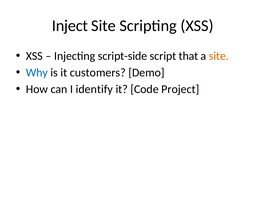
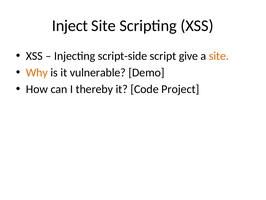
that: that -> give (188, 56)
Why colour: blue -> orange (37, 72)
customers: customers -> vulnerable (98, 72)
identify: identify -> thereby (94, 89)
